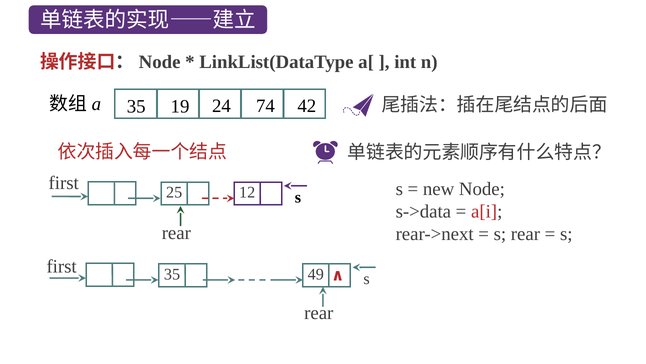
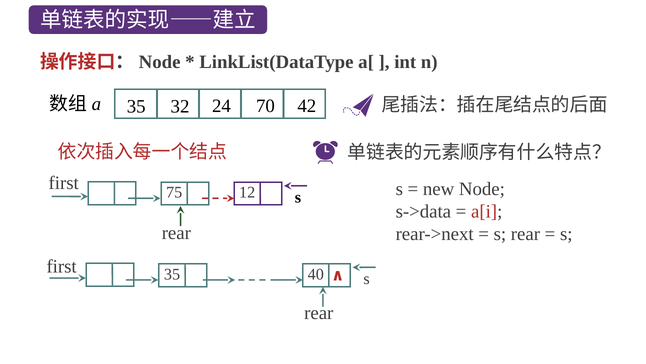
19: 19 -> 32 (180, 106)
74: 74 -> 70 (265, 106)
25: 25 -> 75 (174, 192)
49: 49 -> 40 (316, 274)
